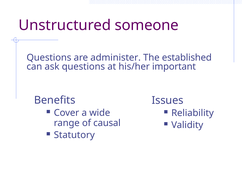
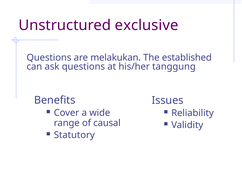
someone: someone -> exclusive (147, 25)
administer: administer -> melakukan (116, 58)
important: important -> tanggung (174, 67)
